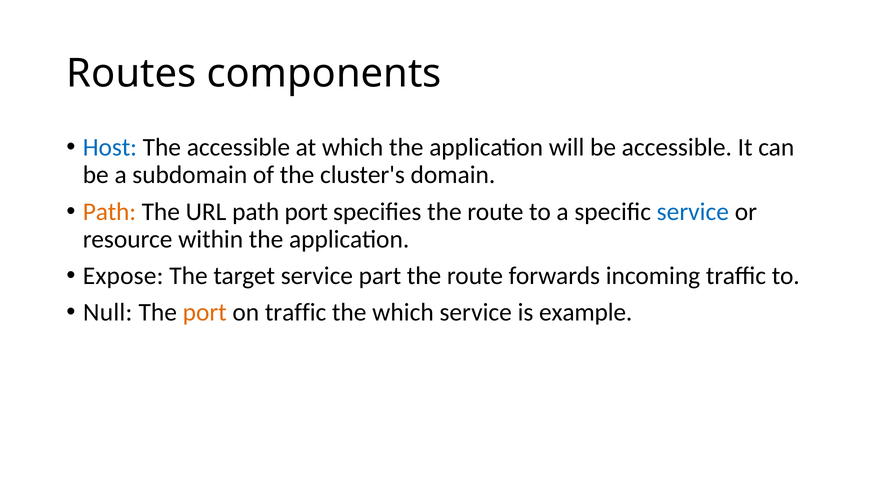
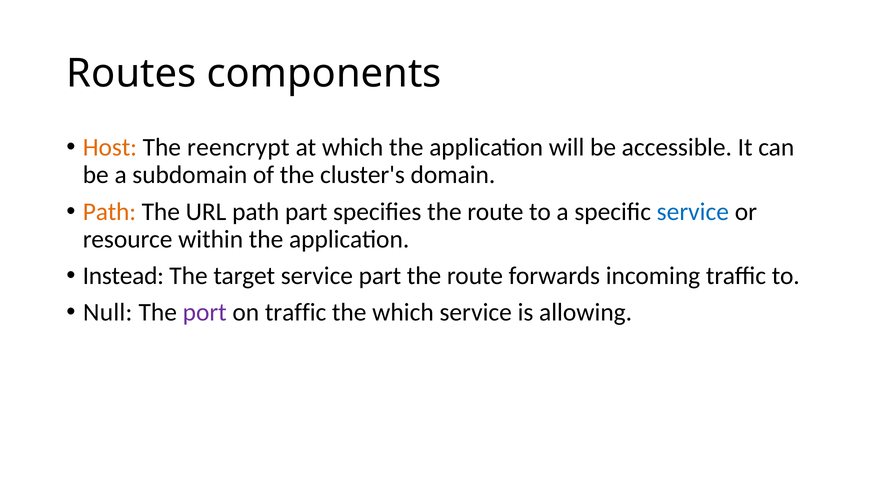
Host colour: blue -> orange (110, 147)
The accessible: accessible -> reencrypt (238, 147)
path port: port -> part (306, 211)
Expose: Expose -> Instead (123, 276)
port colour: orange -> purple (205, 312)
example: example -> allowing (586, 312)
